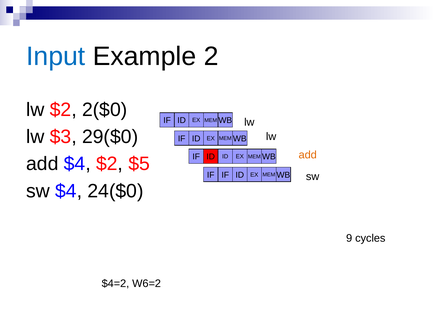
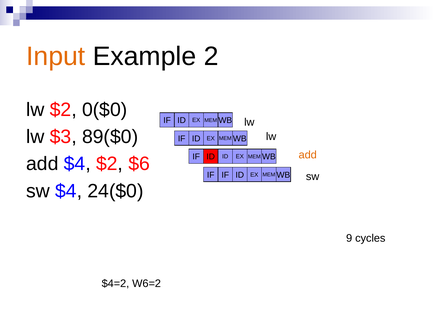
Input colour: blue -> orange (56, 56)
2($0: 2($0 -> 0($0 (105, 110)
29($0: 29($0 -> 89($0 (110, 137)
$5: $5 -> $6 (139, 164)
